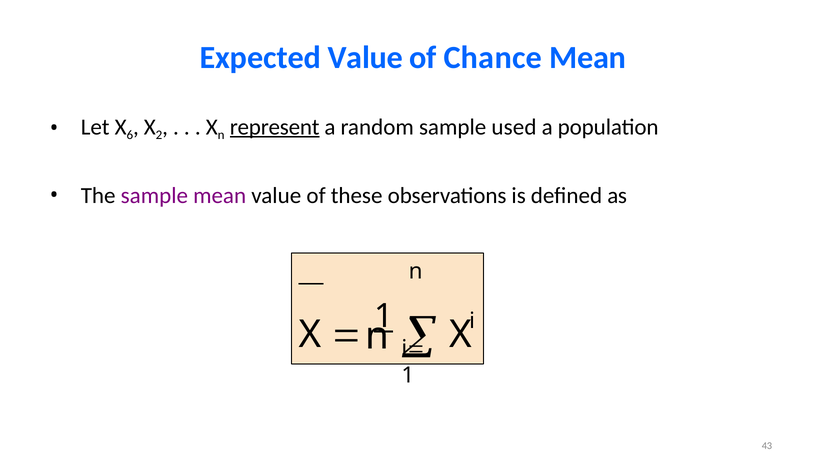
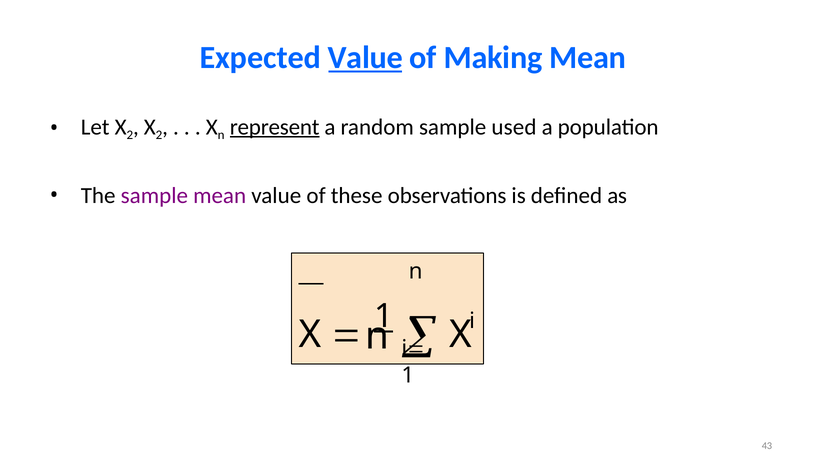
Value underline: none -> present (365, 58)
Chance: Chance -> Making (493, 58)
Let X 6: 6 -> 2 (130, 135)
